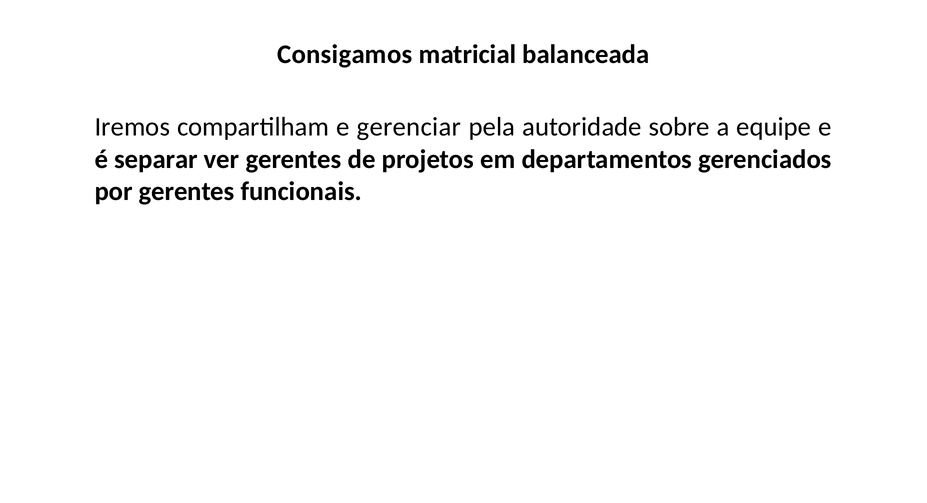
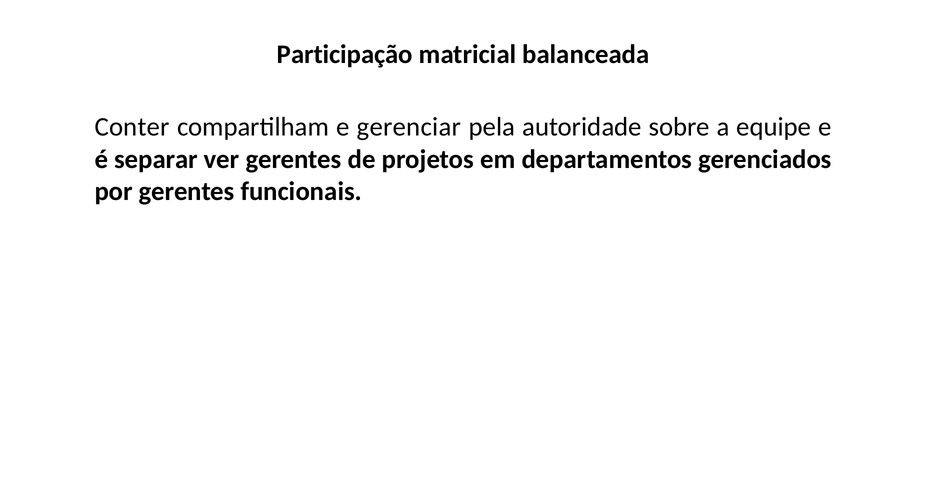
Consigamos: Consigamos -> Participação (345, 54)
Iremos: Iremos -> Conter (132, 127)
